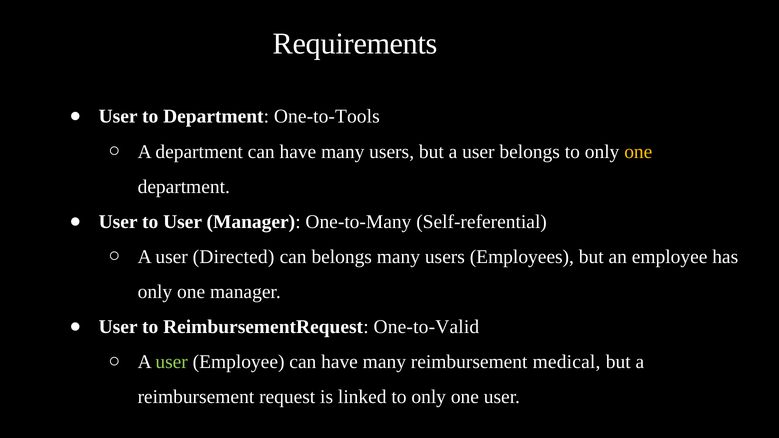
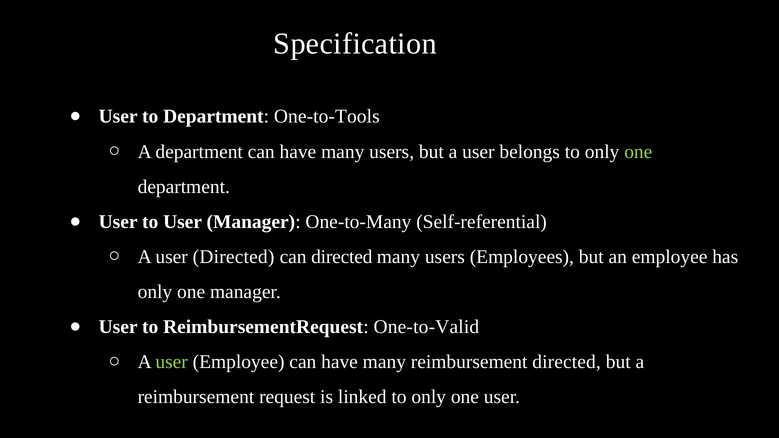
Requirements: Requirements -> Specification (355, 44)
one colour: yellow -> light green (638, 152)
can belongs: belongs -> directed (342, 257)
reimbursement medical: medical -> directed (567, 362)
